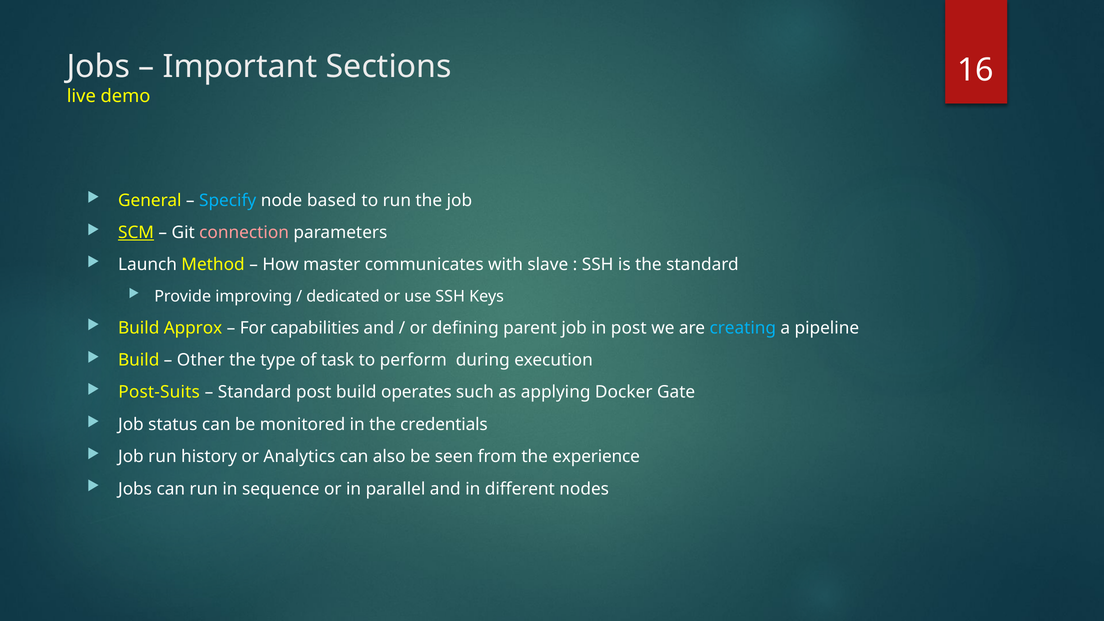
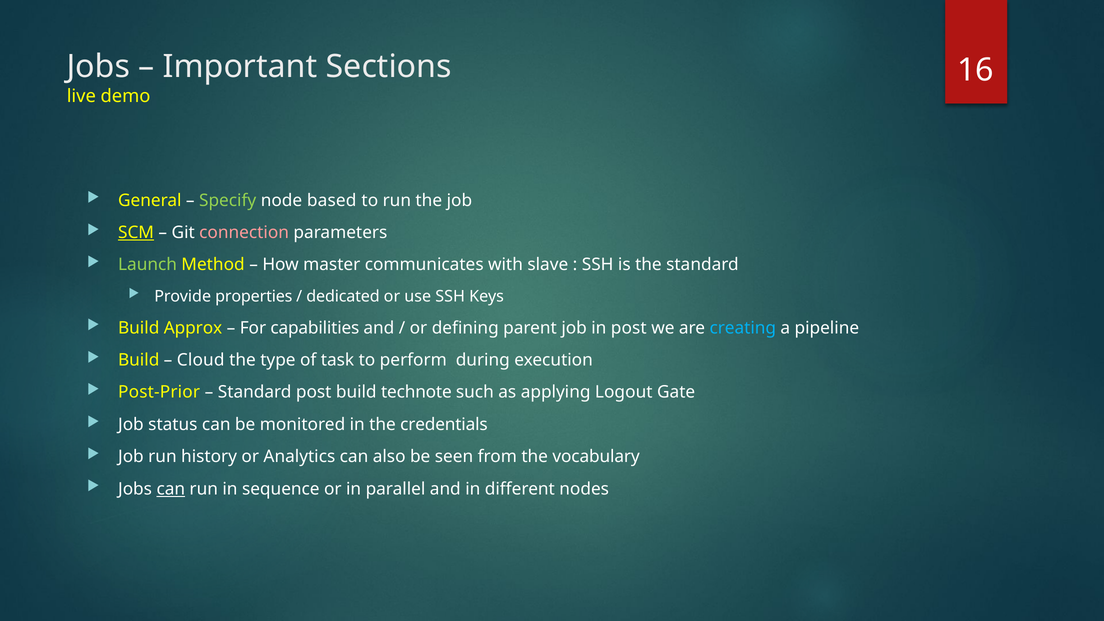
Specify colour: light blue -> light green (228, 200)
Launch colour: white -> light green (148, 265)
improving: improving -> properties (254, 296)
Other: Other -> Cloud (201, 360)
Post-Suits: Post-Suits -> Post-Prior (159, 392)
operates: operates -> technote (416, 392)
Docker: Docker -> Logout (624, 392)
experience: experience -> vocabulary (596, 457)
can underline: none -> present (171, 489)
